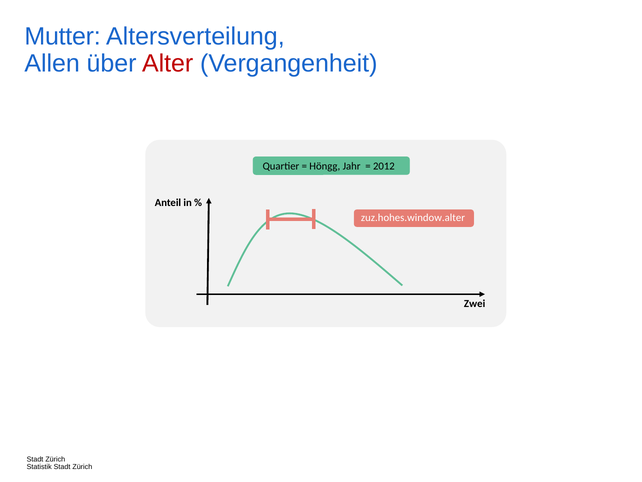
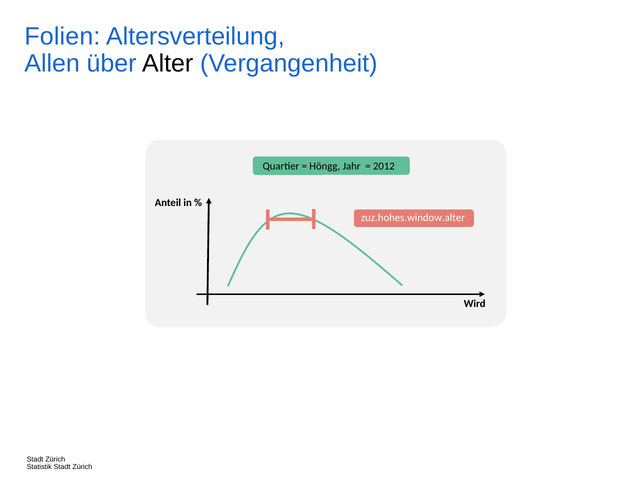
Mutter: Mutter -> Folien (62, 36)
Alter colour: red -> black (168, 63)
Zwei: Zwei -> Wird (475, 303)
